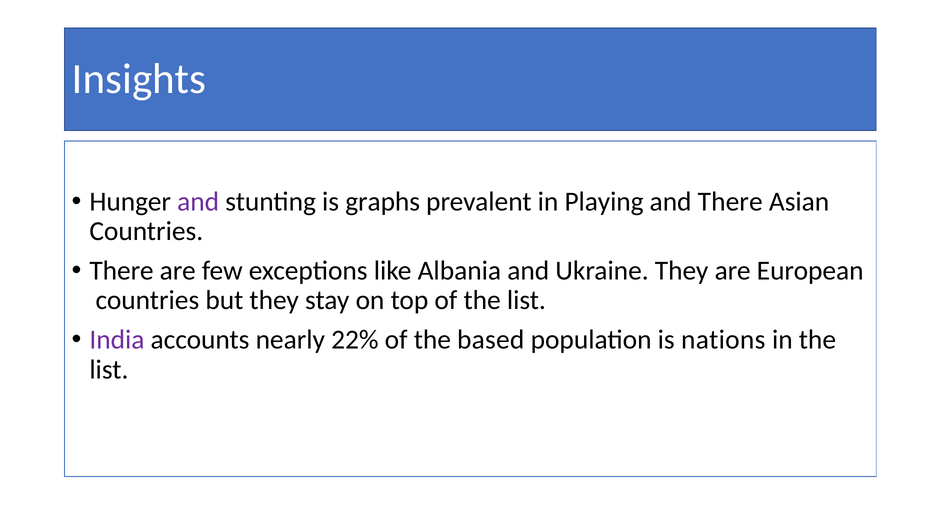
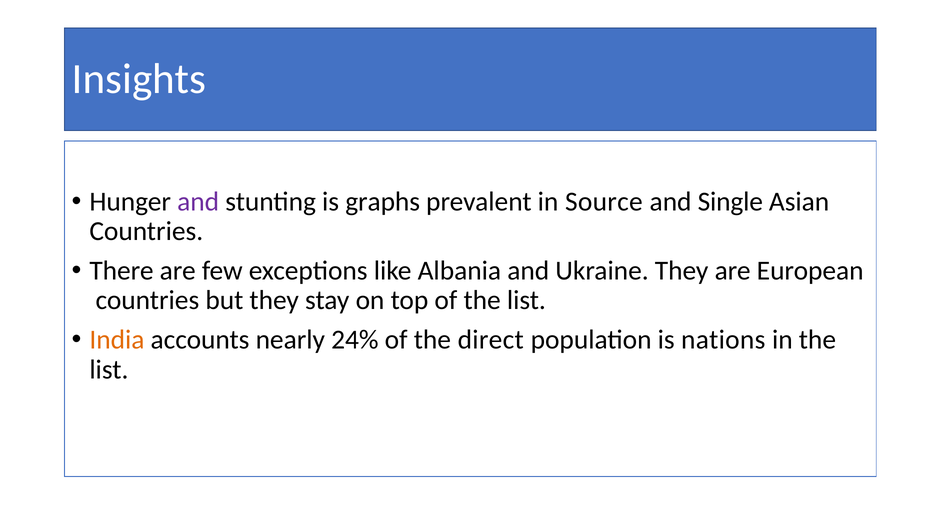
Playing: Playing -> Source (604, 202)
and There: There -> Single (730, 202)
India colour: purple -> orange (117, 340)
22%: 22% -> 24% (355, 340)
based: based -> direct (491, 340)
